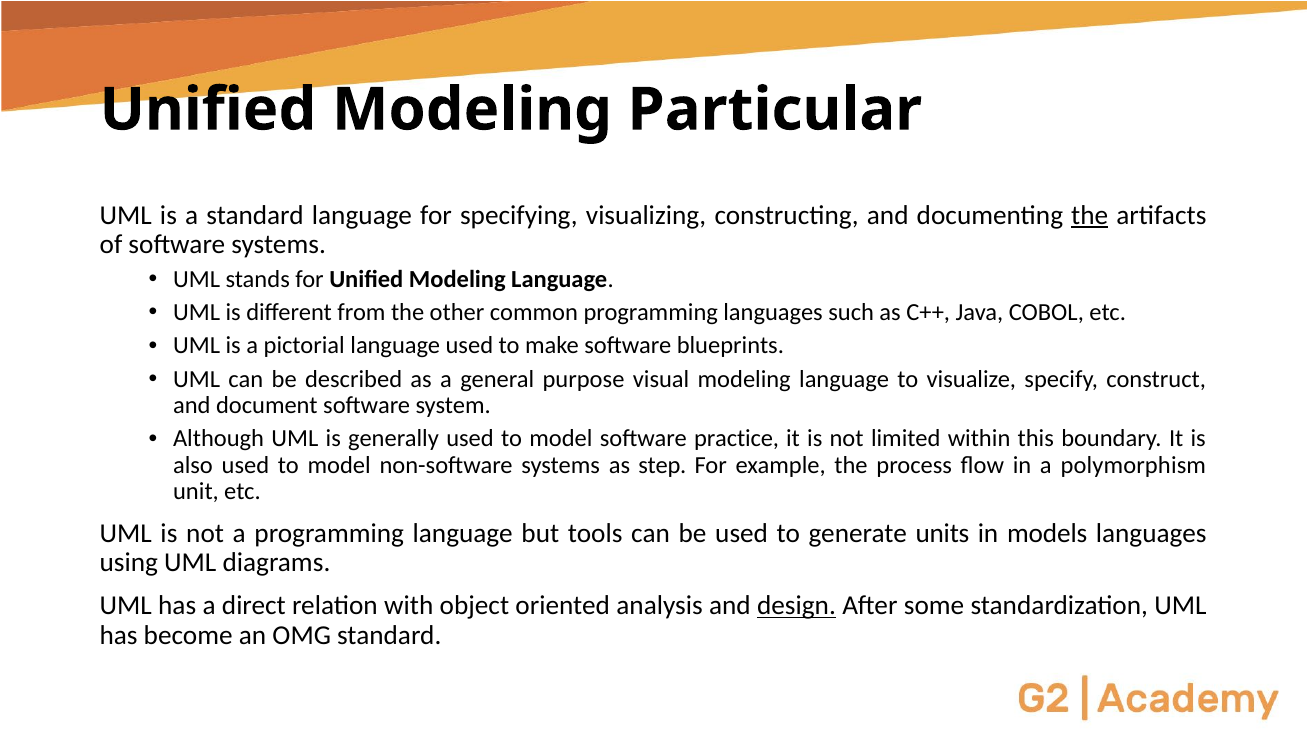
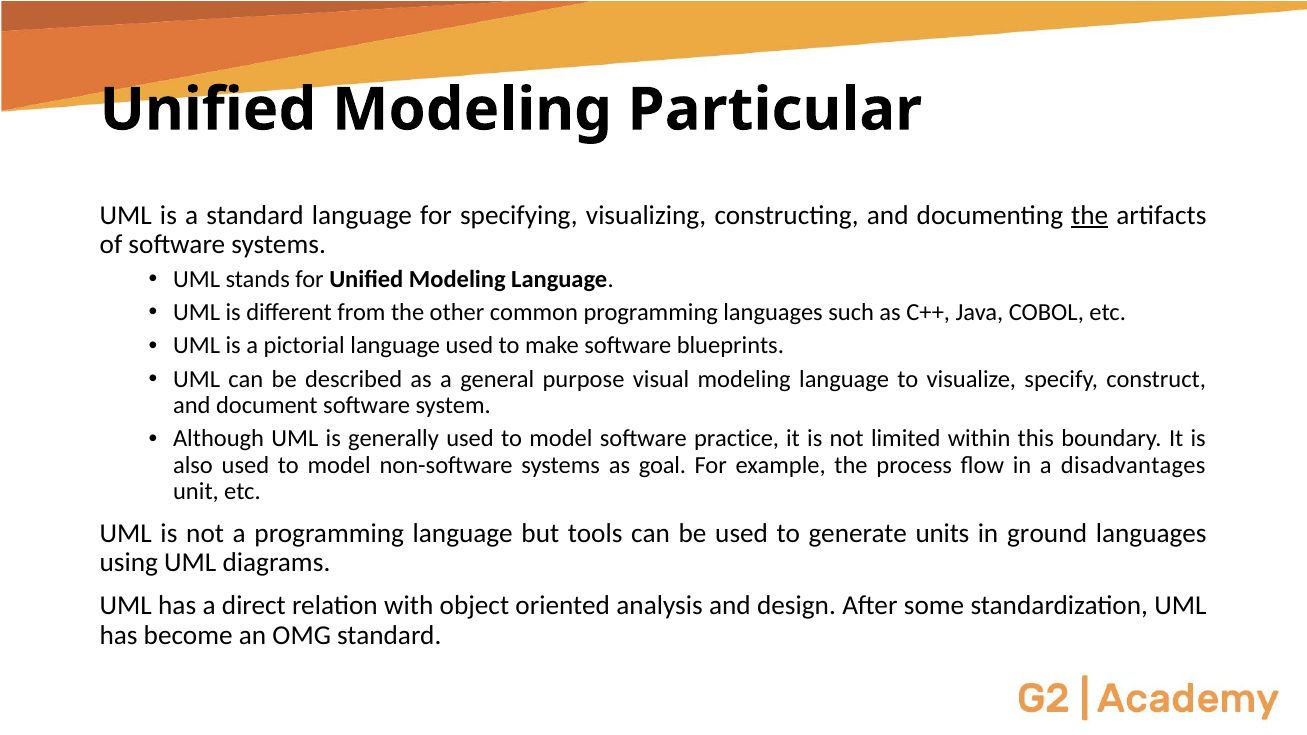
step: step -> goal (662, 465)
polymorphism: polymorphism -> disadvantages (1133, 465)
models: models -> ground (1047, 533)
design underline: present -> none (796, 606)
